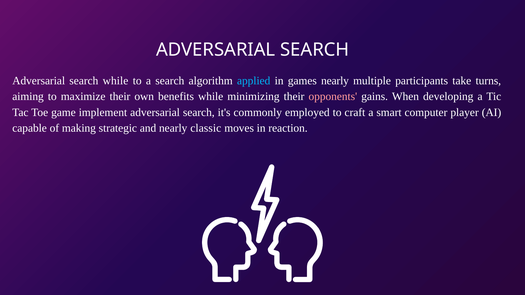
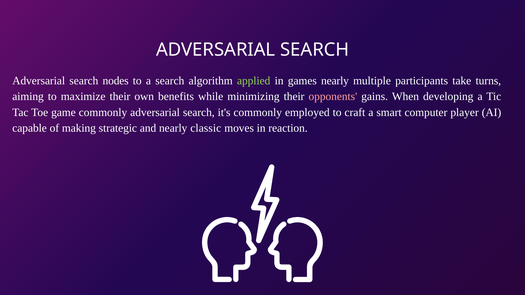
search while: while -> nodes (116, 81)
applied colour: light blue -> light green (254, 81)
game implement: implement -> commonly (103, 112)
